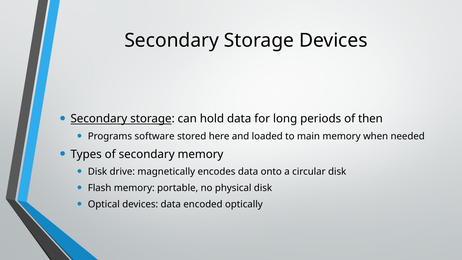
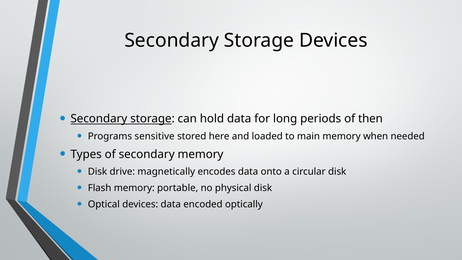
software: software -> sensitive (155, 136)
